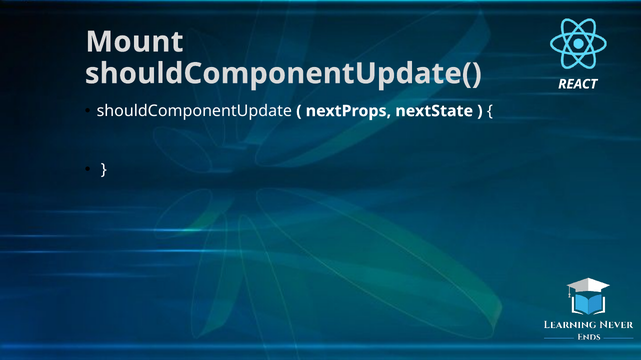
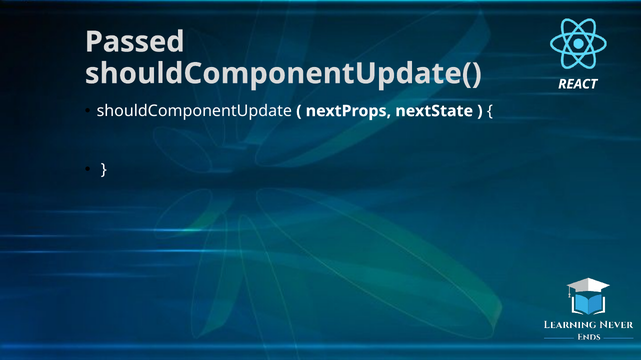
Mount: Mount -> Passed (135, 42)
